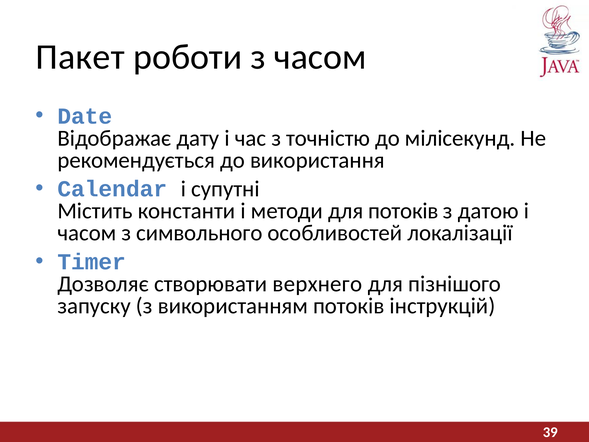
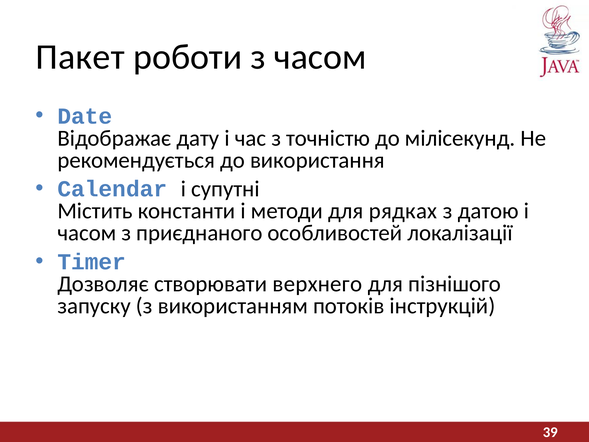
для потоків: потоків -> рядках (403, 211)
символьного: символьного -> приєднаного (199, 233)
